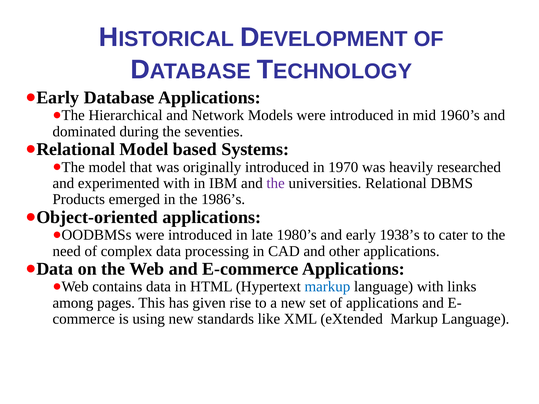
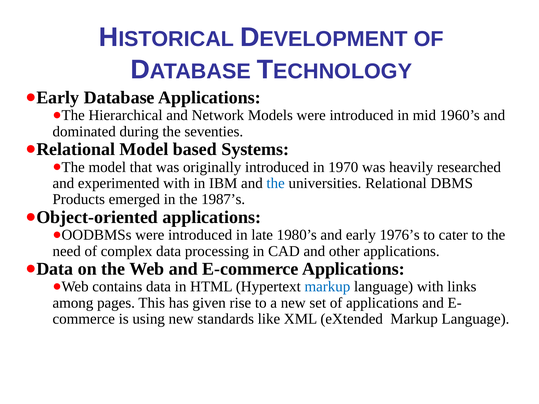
the colour: purple -> blue (276, 183)
1986’s: 1986’s -> 1987’s (223, 200)
1938’s: 1938’s -> 1976’s (400, 235)
